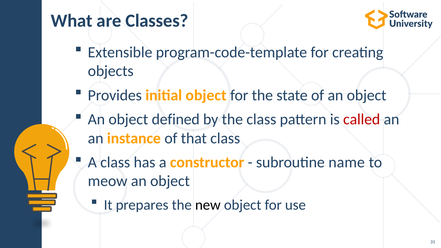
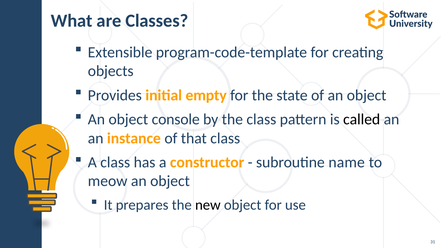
initial object: object -> empty (206, 95)
defined: defined -> console (176, 120)
called colour: red -> black (362, 120)
